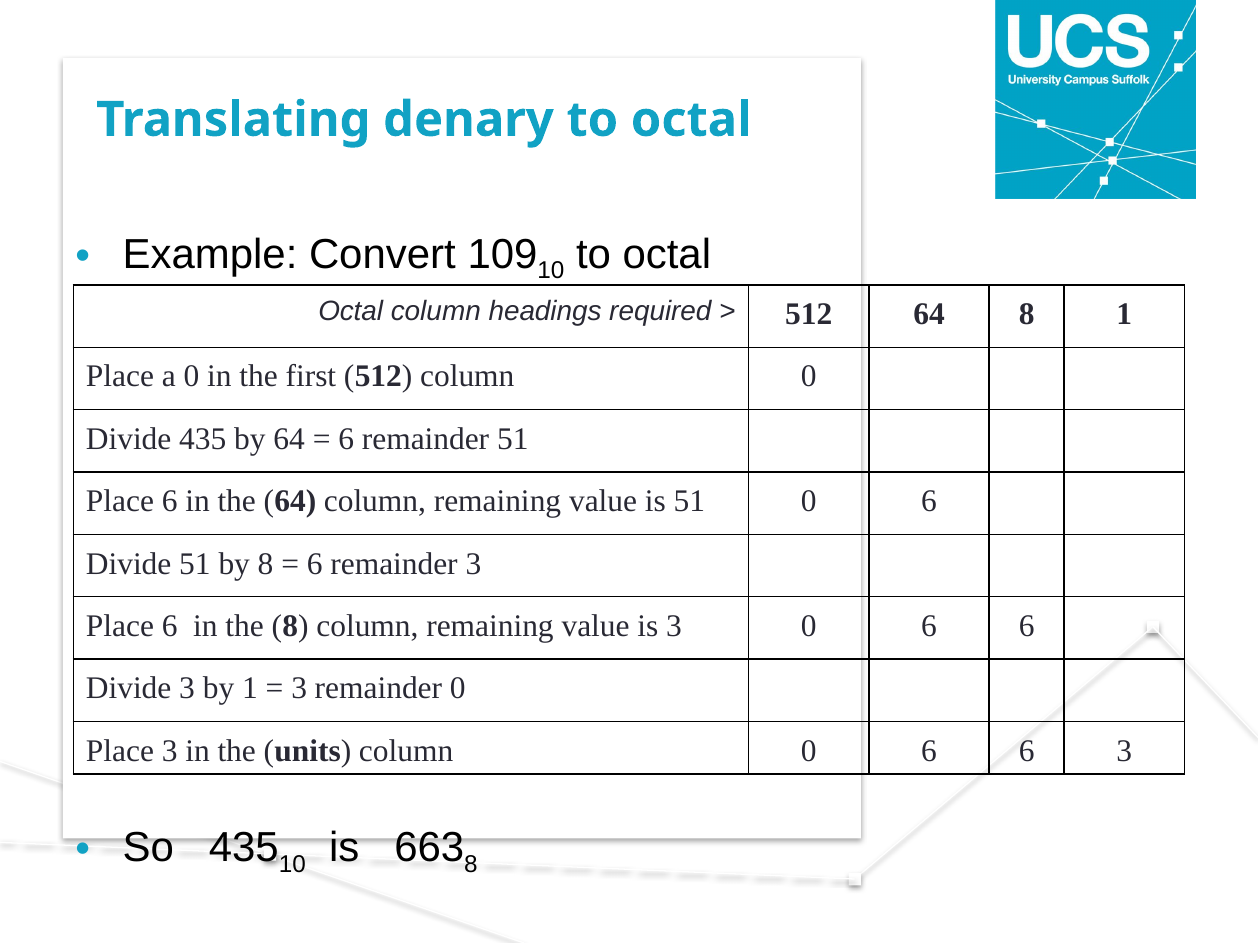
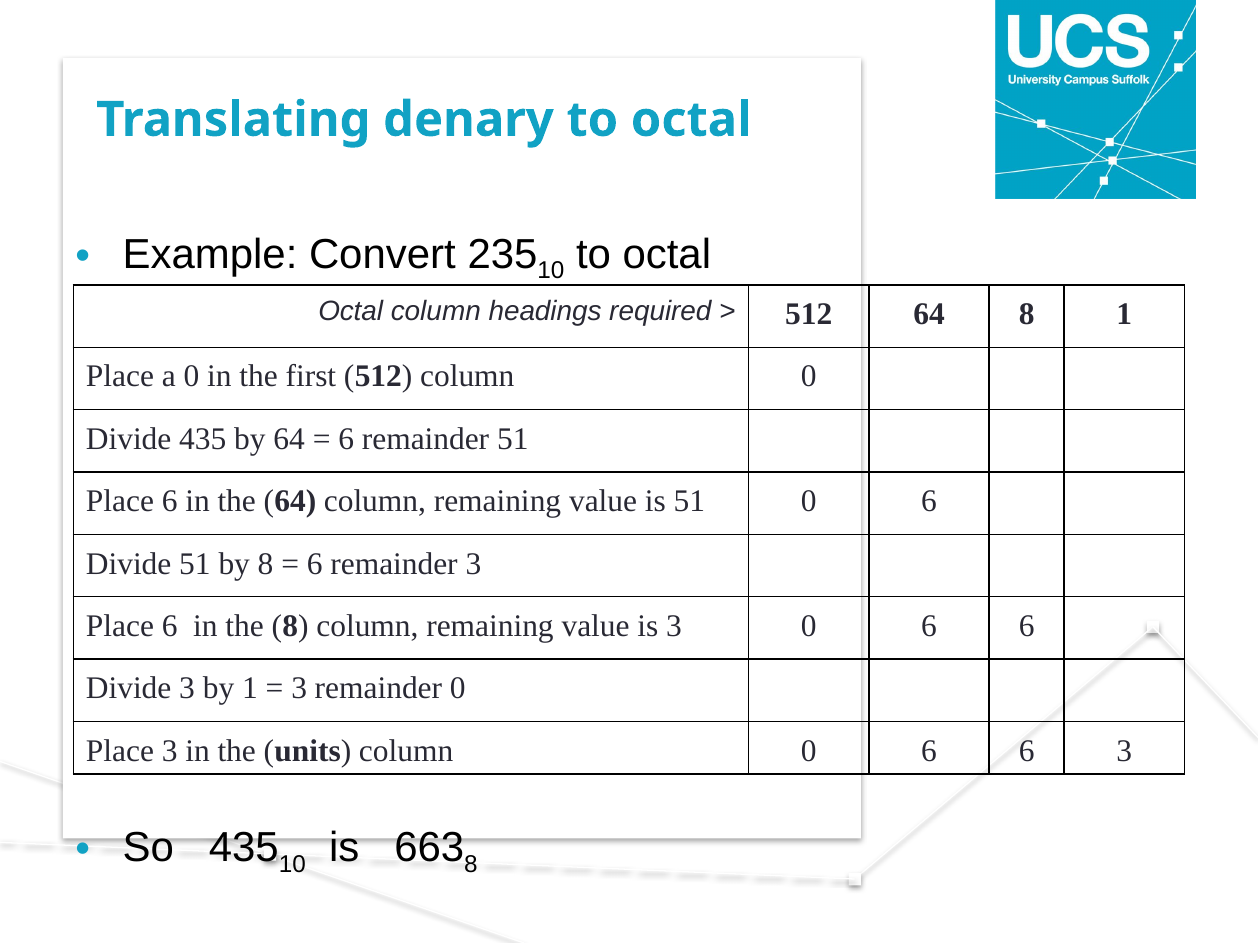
109: 109 -> 235 (502, 255)
